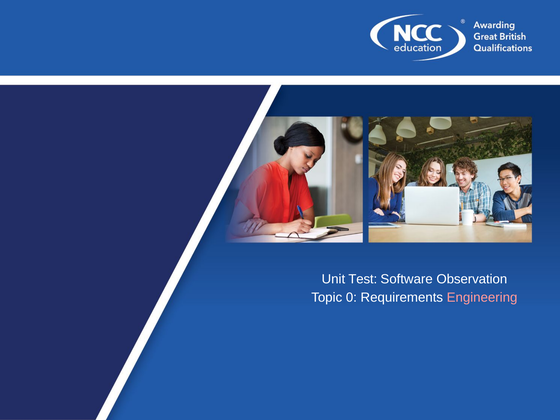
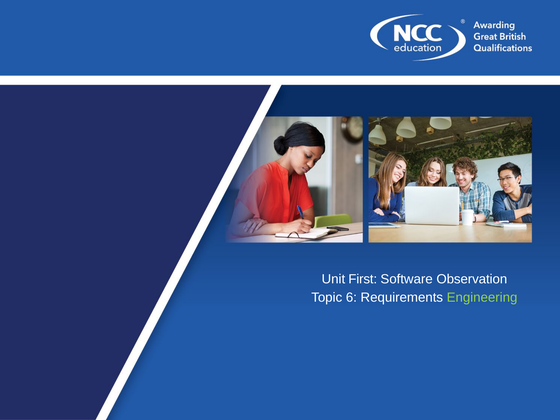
Test: Test -> First (363, 279)
0: 0 -> 6 (351, 298)
Engineering colour: pink -> light green (482, 298)
